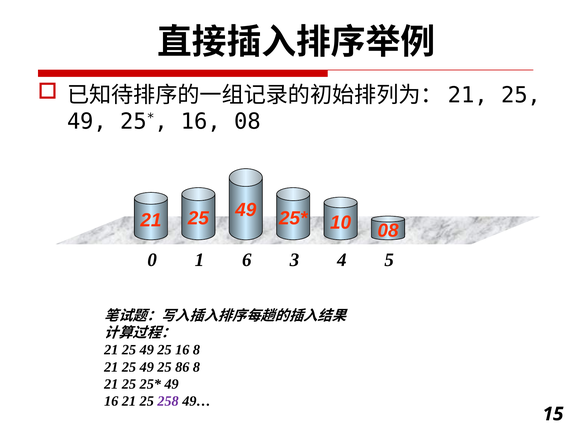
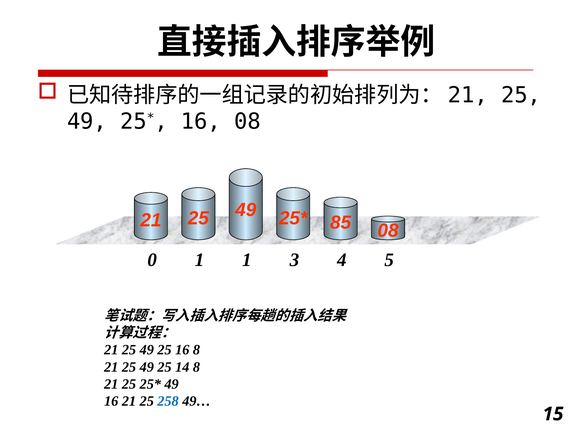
10: 10 -> 85 (341, 222)
1 6: 6 -> 1 (247, 260)
86: 86 -> 14 (182, 367)
258 colour: purple -> blue (168, 401)
